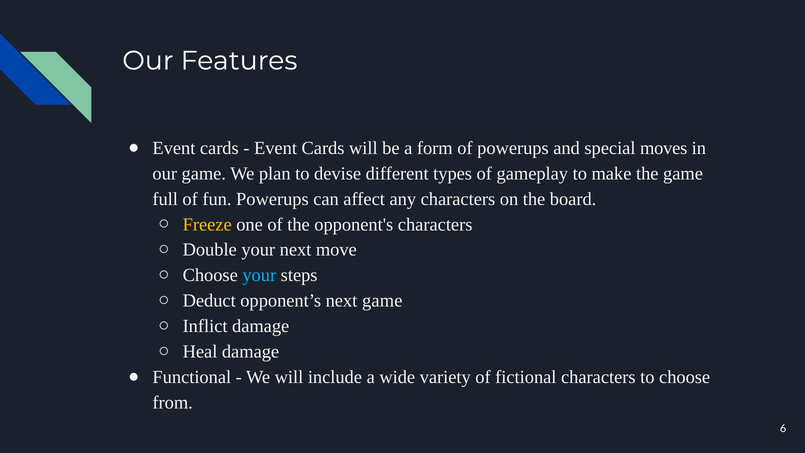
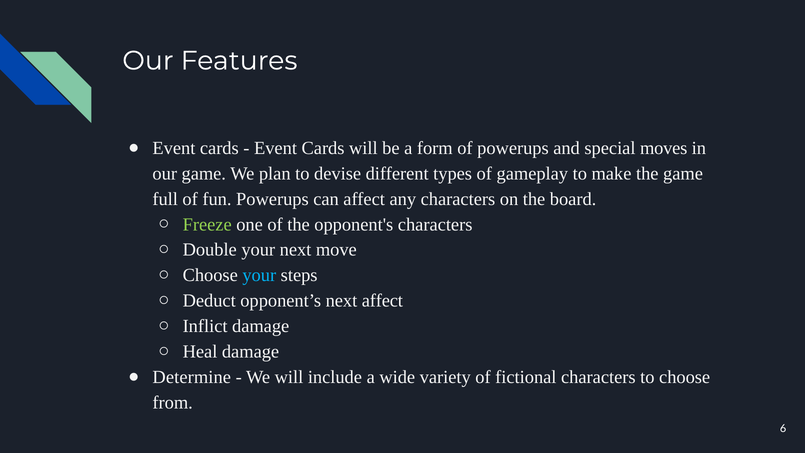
Freeze colour: yellow -> light green (207, 224)
next game: game -> affect (382, 301)
Functional: Functional -> Determine (192, 377)
